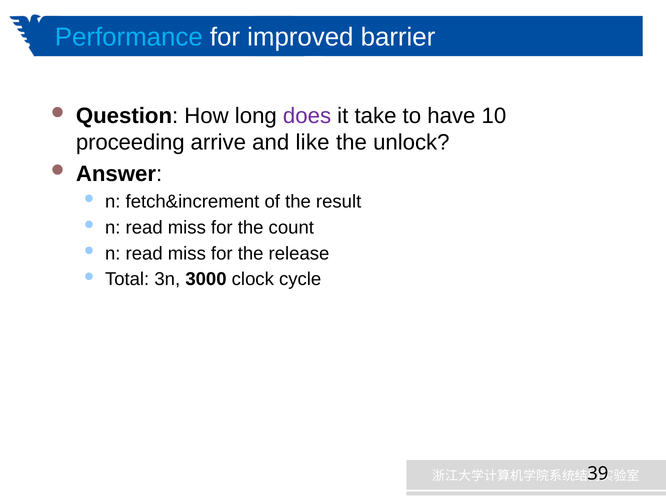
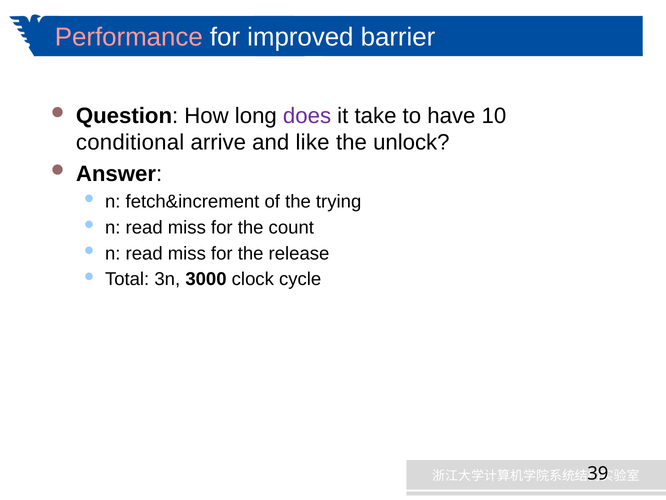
Performance colour: light blue -> pink (129, 37)
proceeding: proceeding -> conditional (130, 142)
result: result -> trying (339, 201)
